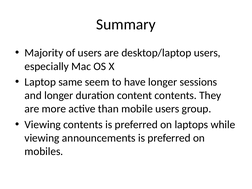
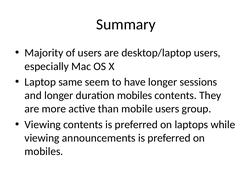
duration content: content -> mobiles (135, 95)
